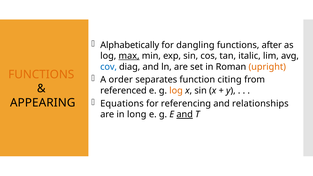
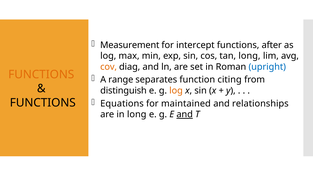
Alphabetically: Alphabetically -> Measurement (130, 45)
dangling: dangling -> intercept (195, 45)
max underline: present -> none (129, 56)
tan italic: italic -> long (249, 56)
cov colour: blue -> orange (109, 67)
upright colour: orange -> blue (267, 67)
order: order -> range (121, 80)
referenced: referenced -> distinguish (124, 91)
referencing: referencing -> maintained (186, 104)
APPEARING: APPEARING -> FUNCTIONS (43, 103)
